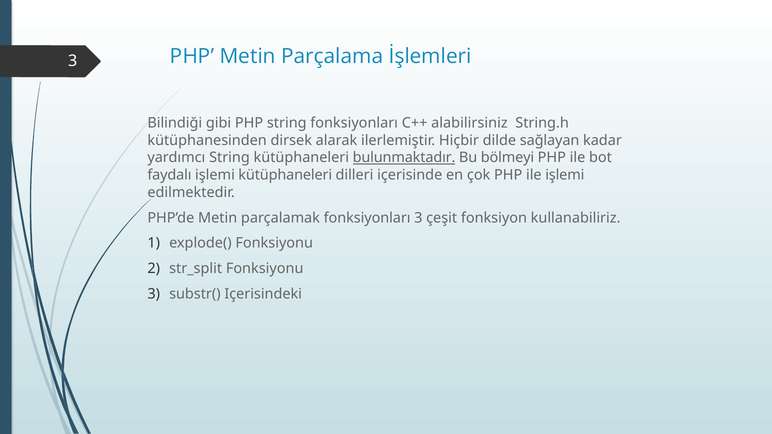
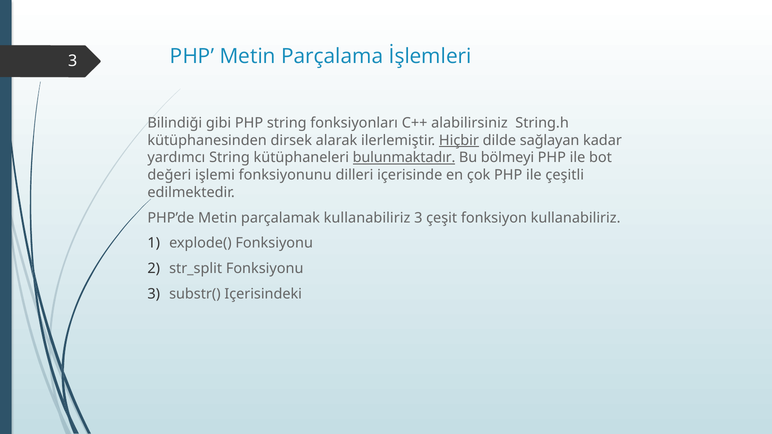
Hiçbir underline: none -> present (459, 140)
faydalı: faydalı -> değeri (169, 175)
işlemi kütüphaneleri: kütüphaneleri -> fonksiyonunu (285, 175)
ile işlemi: işlemi -> çeşitli (565, 175)
parçalamak fonksiyonları: fonksiyonları -> kullanabiliriz (367, 218)
